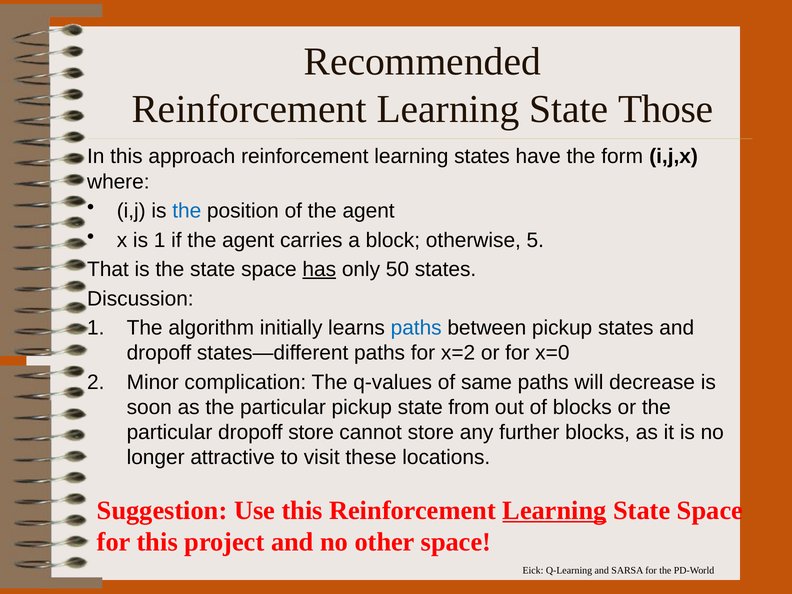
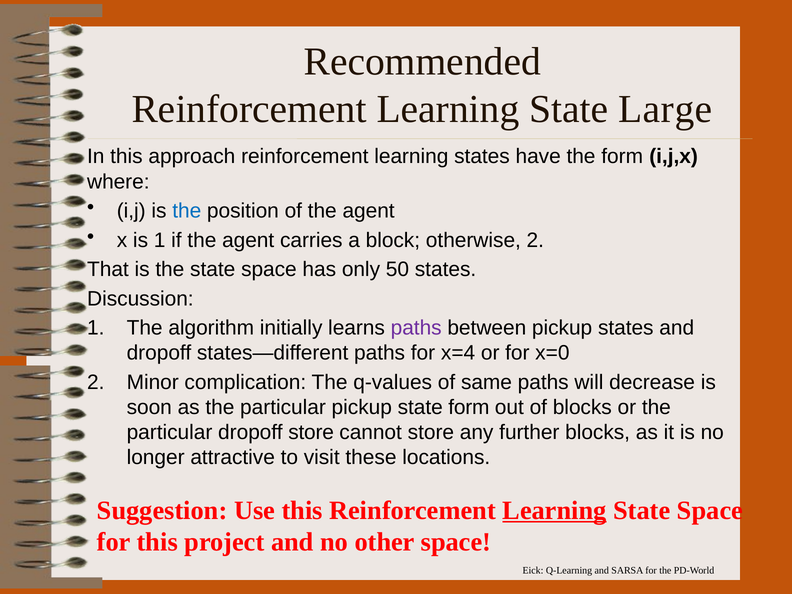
Those: Those -> Large (665, 109)
otherwise 5: 5 -> 2 (535, 240)
has underline: present -> none (319, 269)
paths colour: blue -> purple (416, 328)
x=2: x=2 -> x=4 (458, 353)
state from: from -> form (469, 407)
